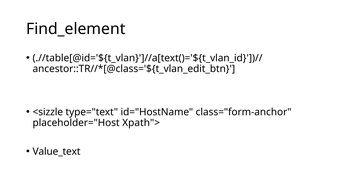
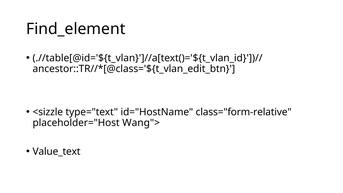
class="form-anchor: class="form-anchor -> class="form-relative (244, 112)
Xpath">: Xpath"> -> Wang"> (141, 123)
